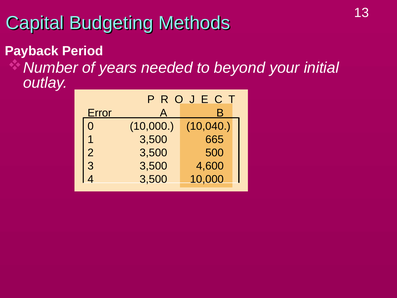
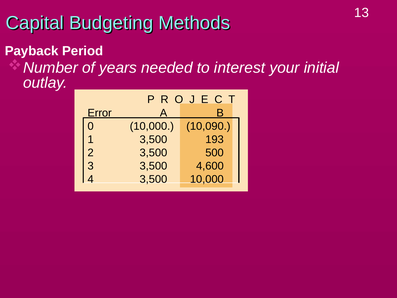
beyond: beyond -> interest (240, 68)
10,040: 10,040 -> 10,090 (208, 126)
665: 665 -> 193 (215, 139)
